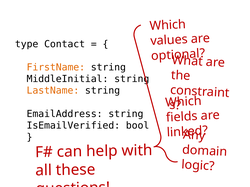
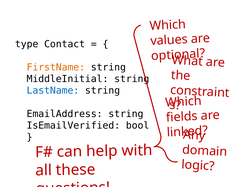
LastName colour: orange -> blue (53, 91)
